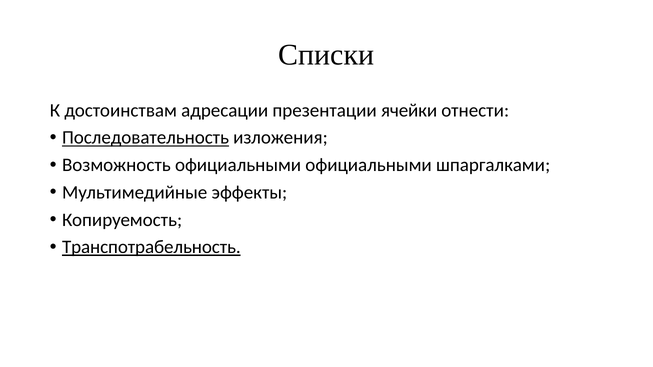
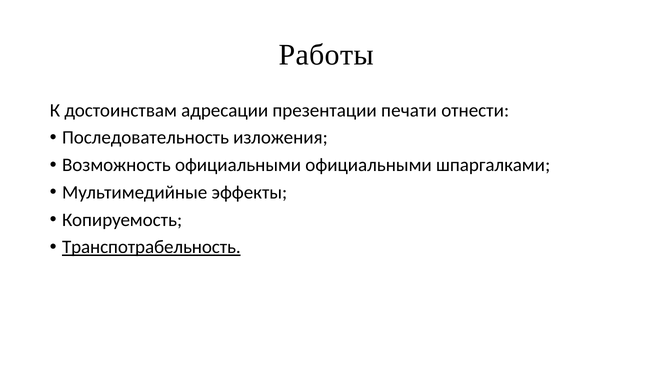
Списки: Списки -> Работы (326, 55)
ячейки: ячейки -> печати (409, 110)
Последовательность underline: present -> none (145, 138)
